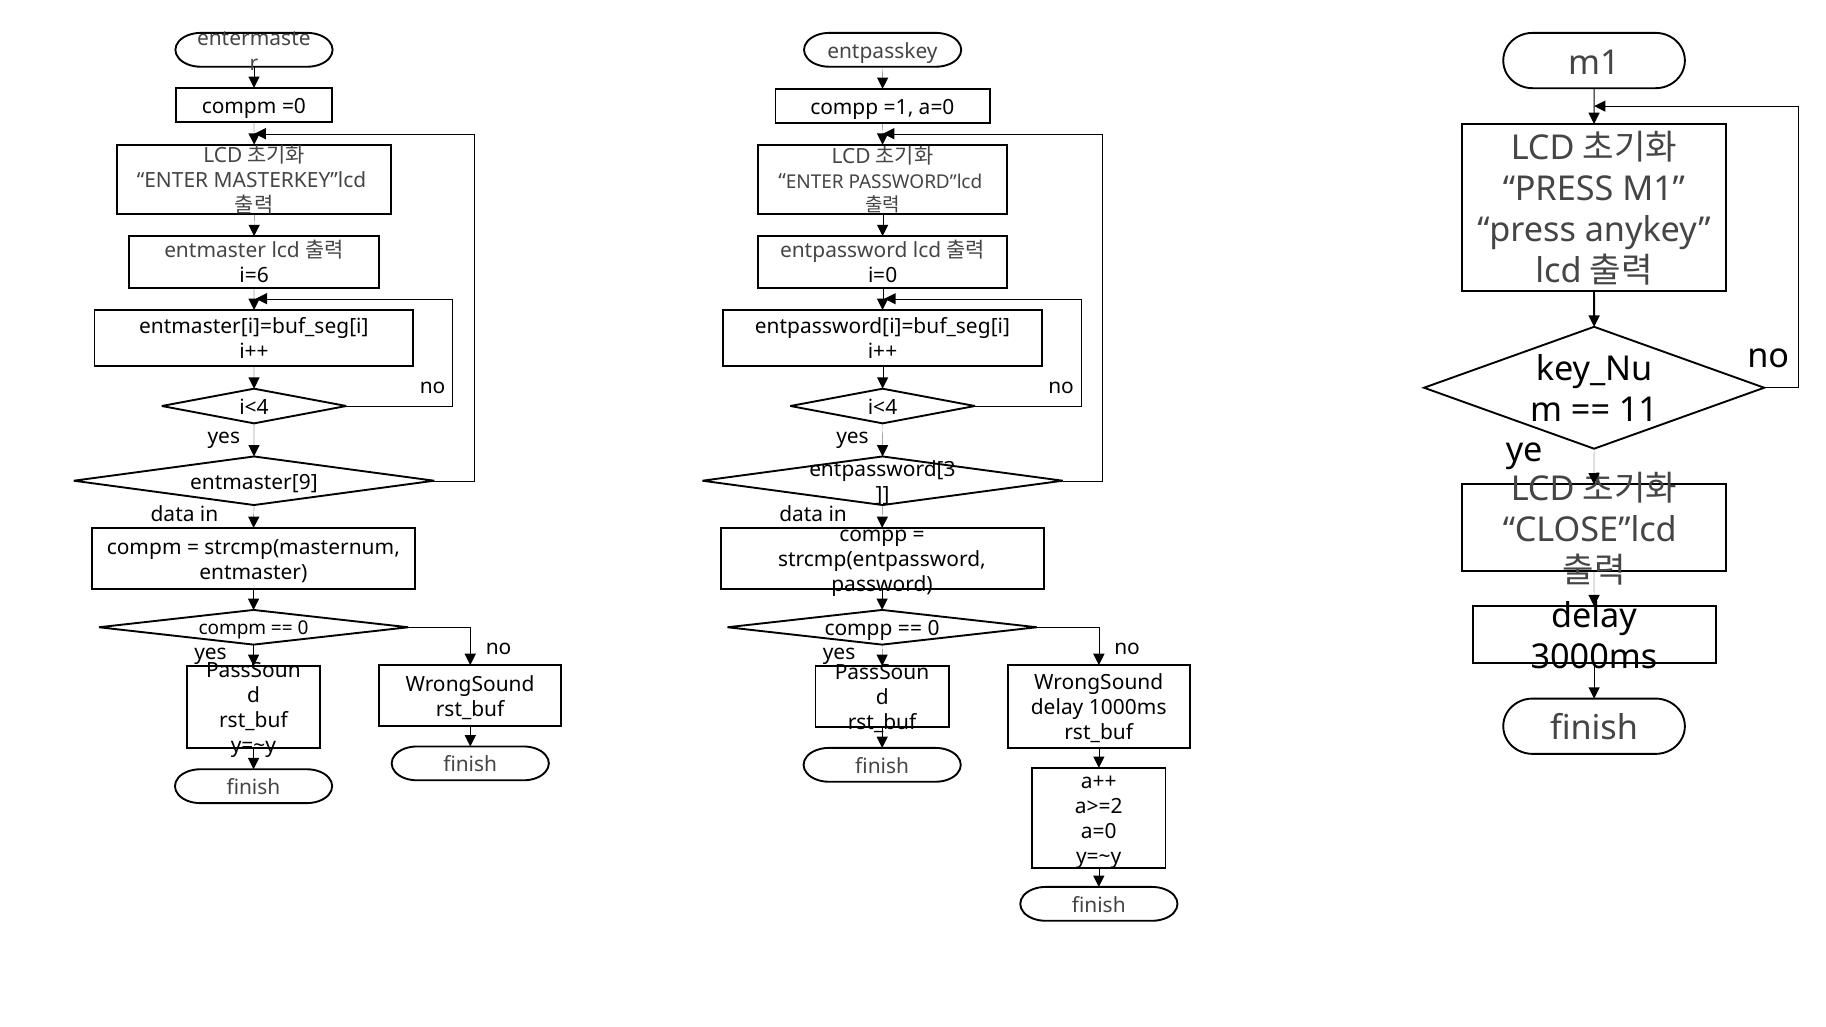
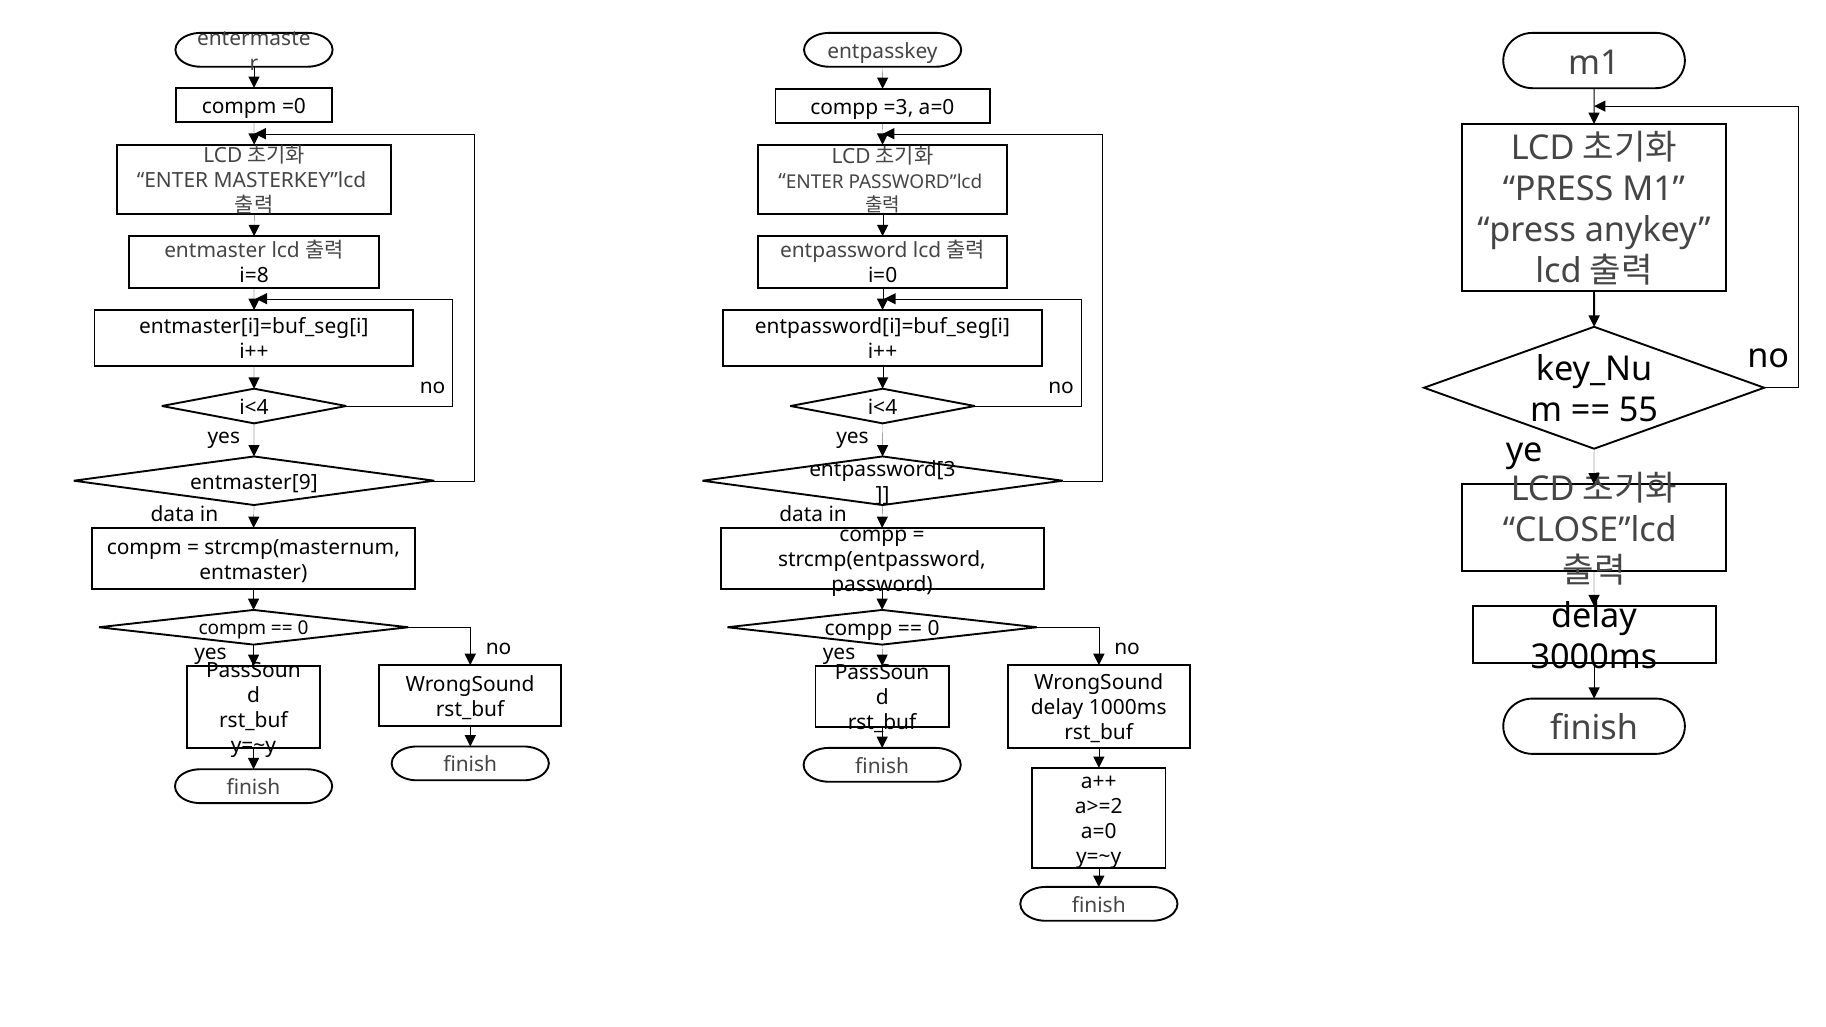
=1: =1 -> =3 (899, 107)
i=6: i=6 -> i=8 (254, 276)
11: 11 -> 55 (1638, 411)
